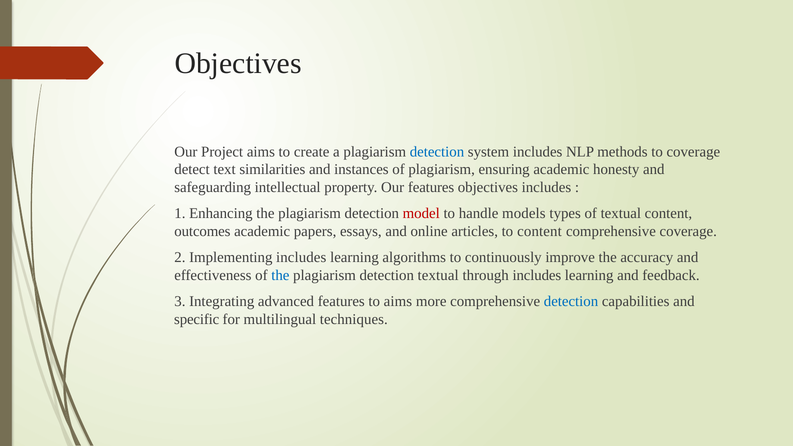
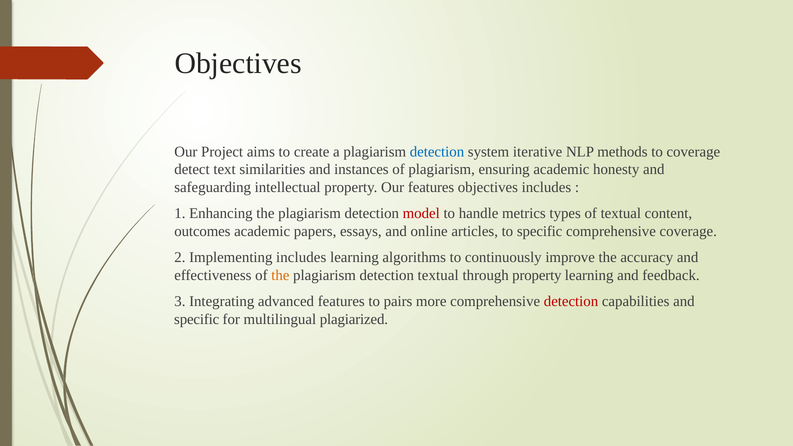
system includes: includes -> iterative (538, 152)
models: models -> metrics (524, 214)
to content: content -> specific (540, 231)
the colour: blue -> orange (280, 275)
through includes: includes -> property (537, 275)
to aims: aims -> pairs (398, 301)
detection colour: blue -> red (571, 301)
techniques: techniques -> plagiarized (354, 319)
